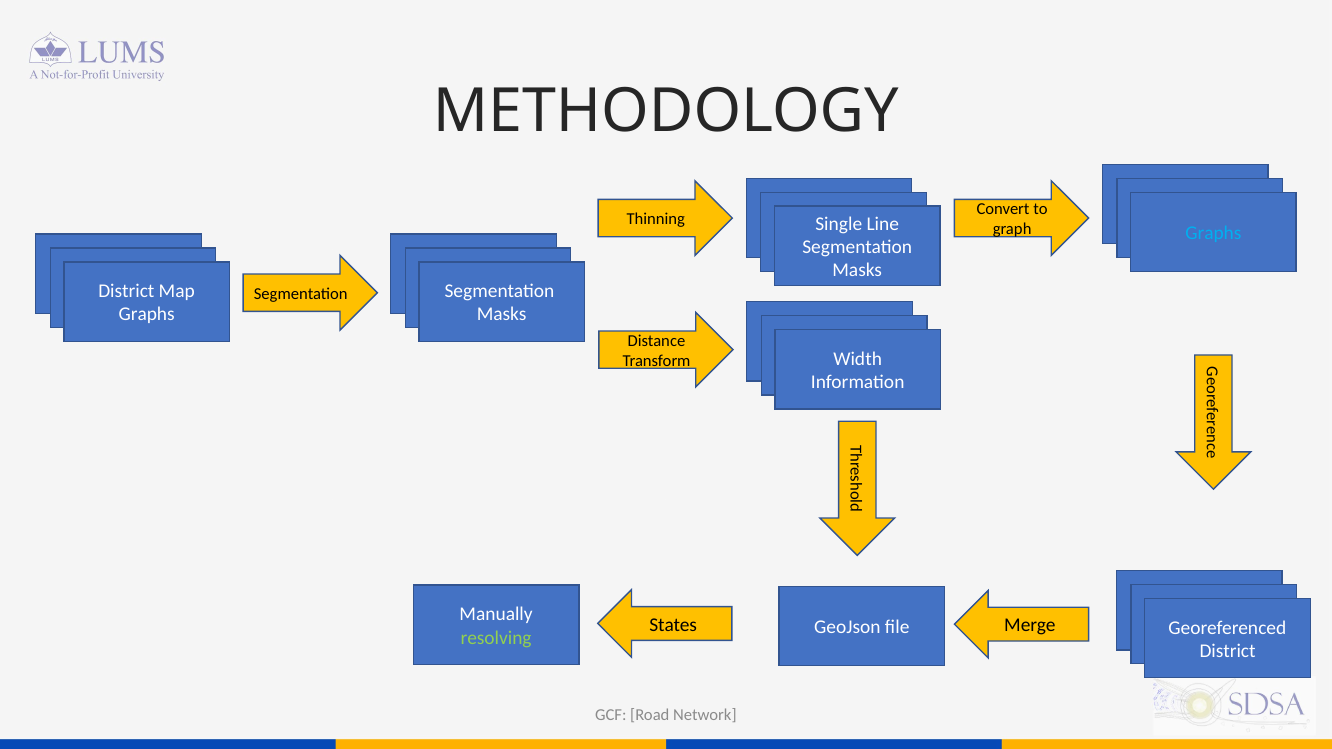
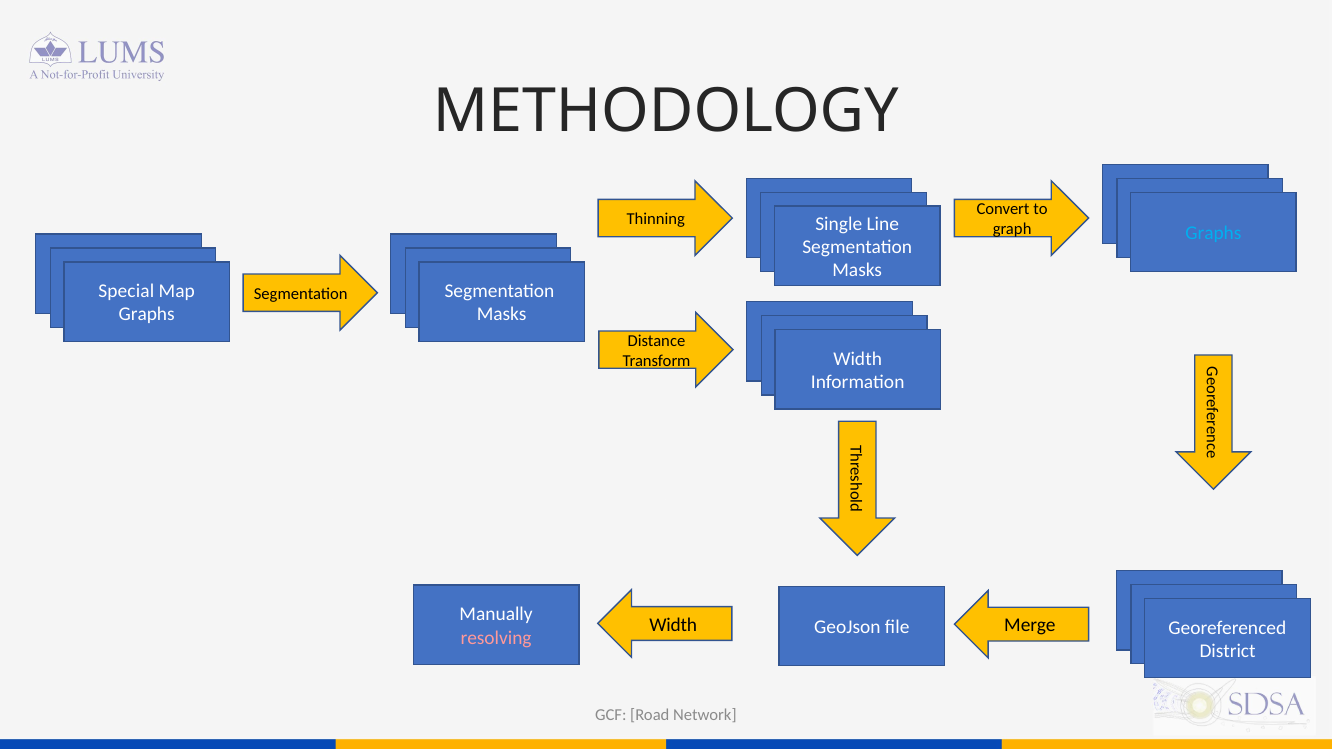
District: District -> Special (126, 291)
States: States -> Width (673, 625)
resolving colour: light green -> pink (496, 638)
